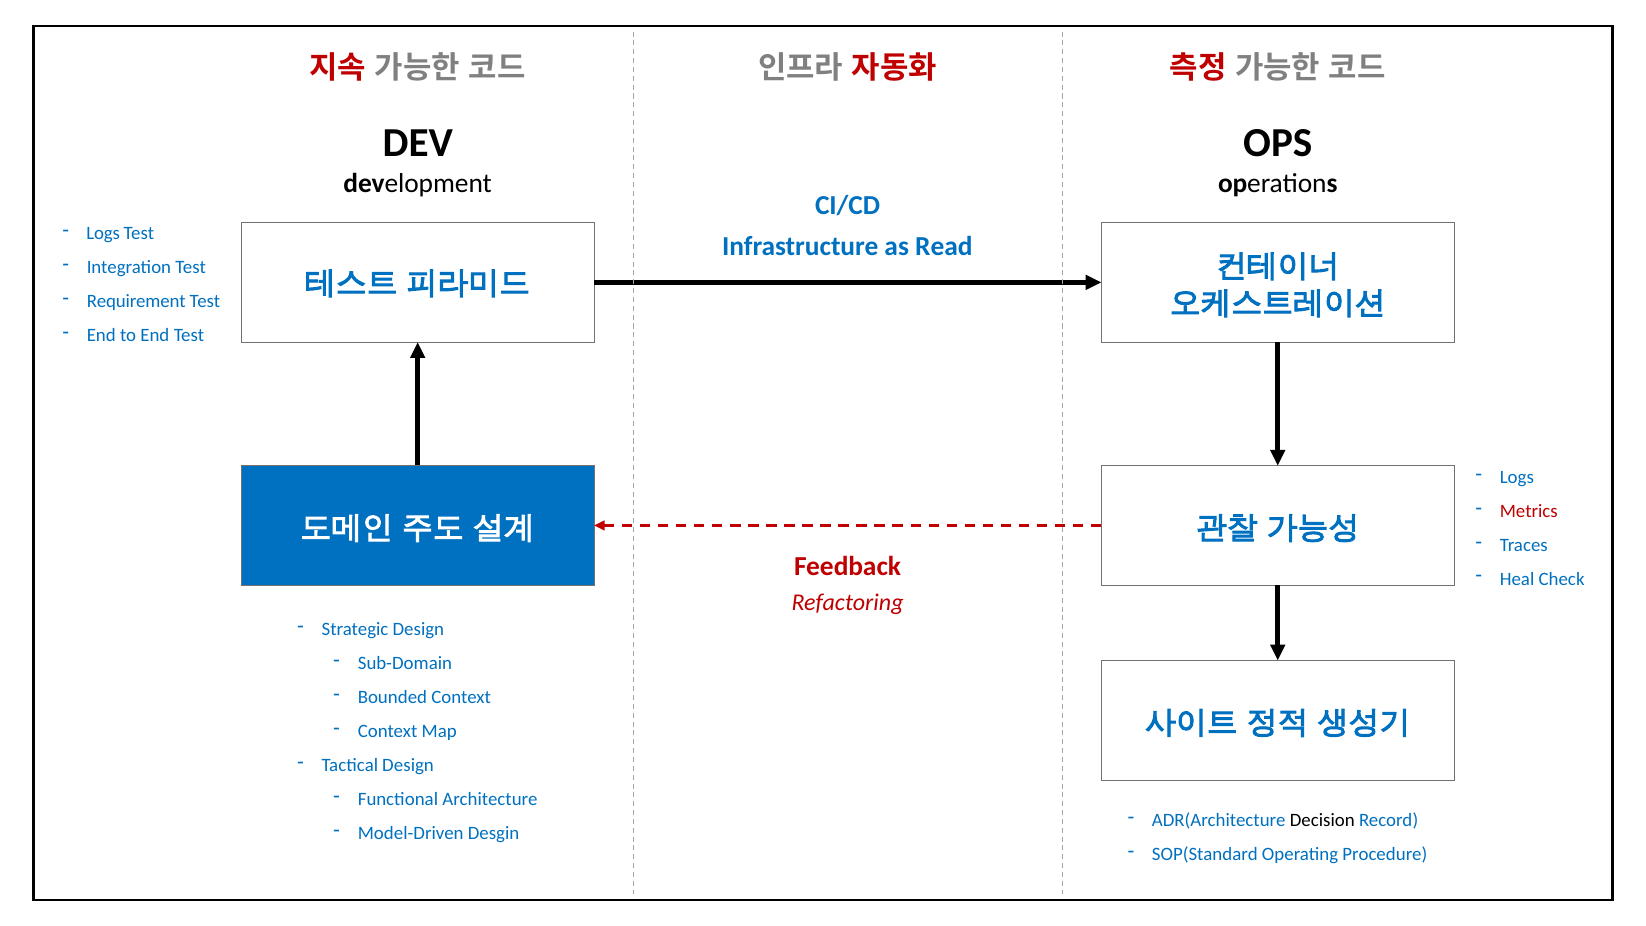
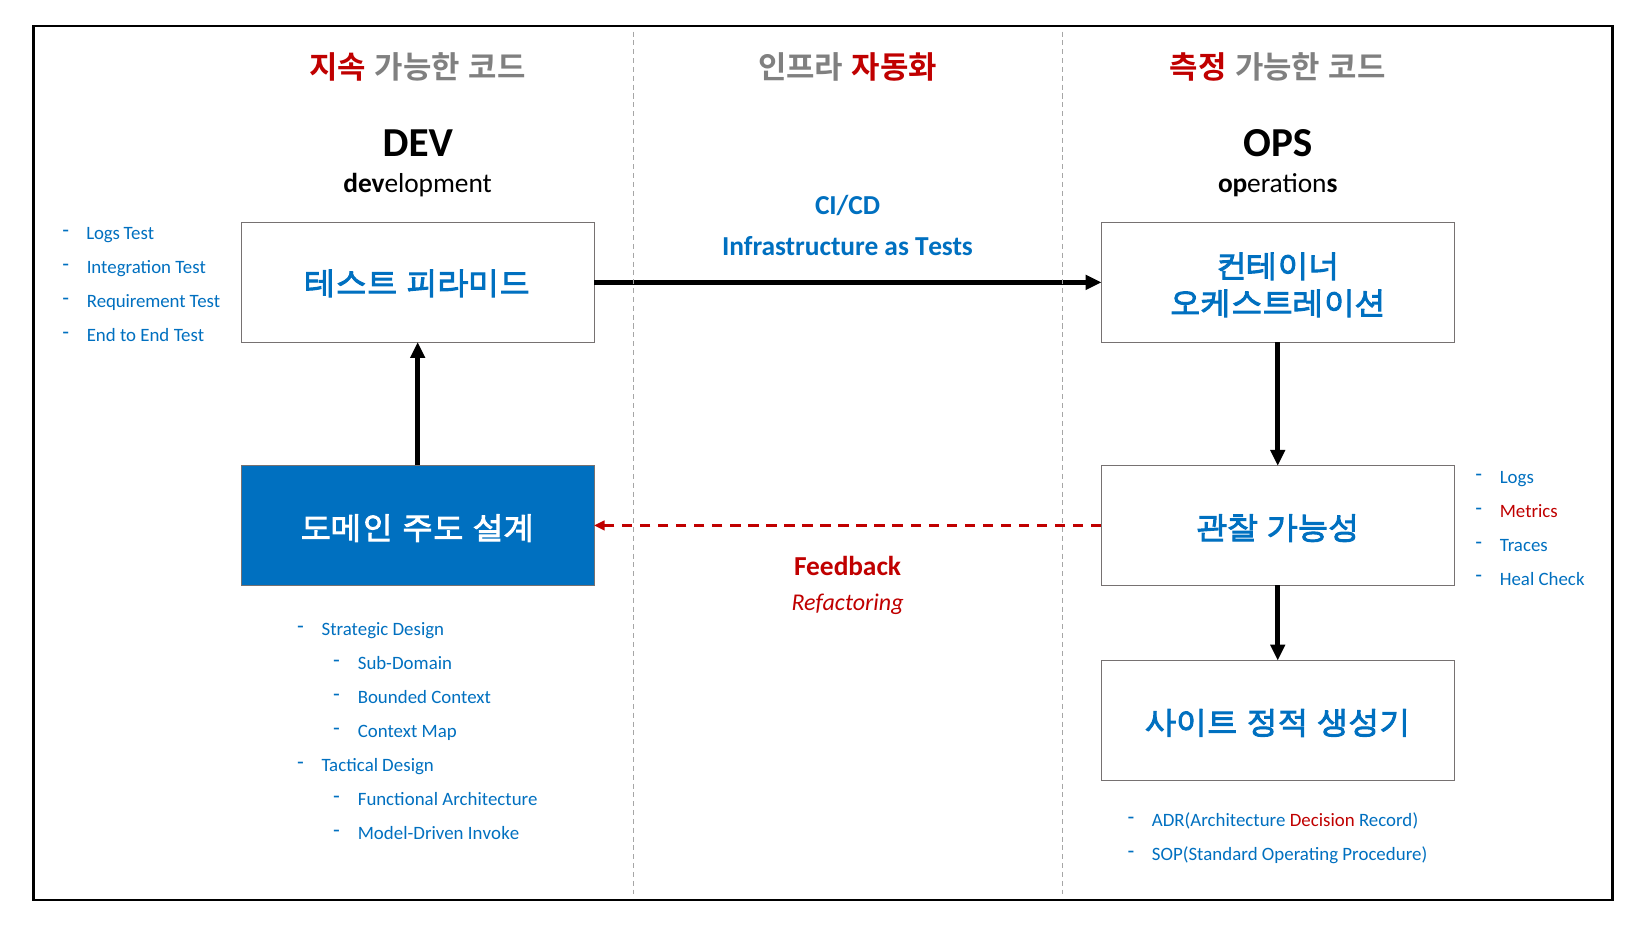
Read: Read -> Tests (944, 247)
Decision colour: black -> red (1322, 820)
Desgin: Desgin -> Invoke (494, 833)
